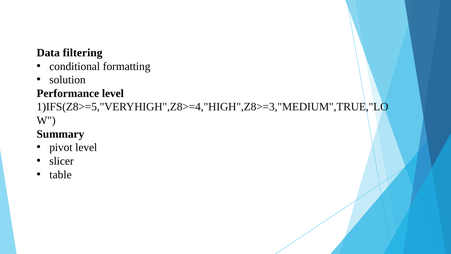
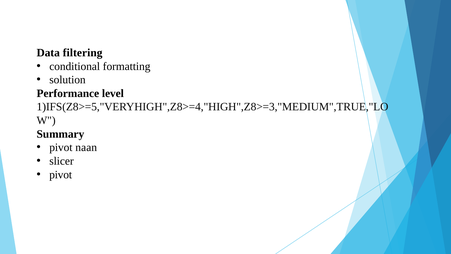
pivot level: level -> naan (86, 147)
table: table -> pivot (61, 174)
